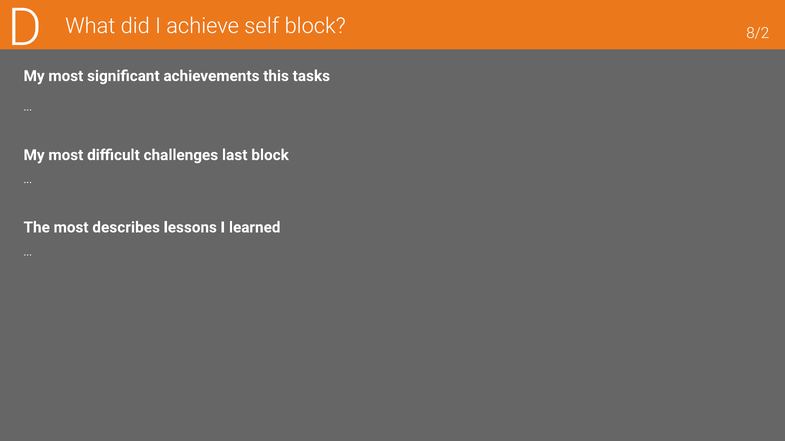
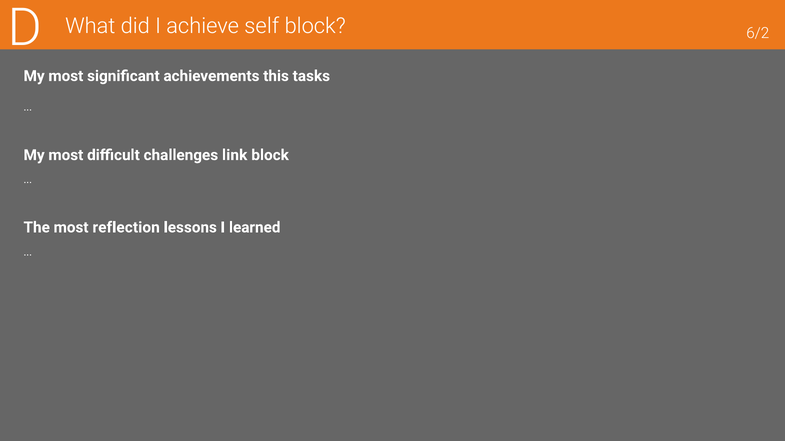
8/2: 8/2 -> 6/2 (758, 33)
last: last -> link (235, 155)
describes: describes -> reflection (126, 228)
